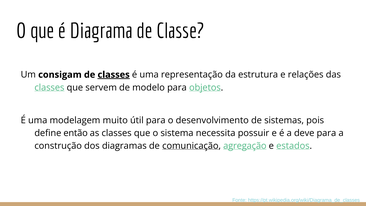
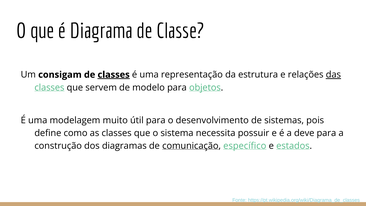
das underline: none -> present (333, 75)
então: então -> como (76, 133)
agregação: agregação -> específico (245, 146)
